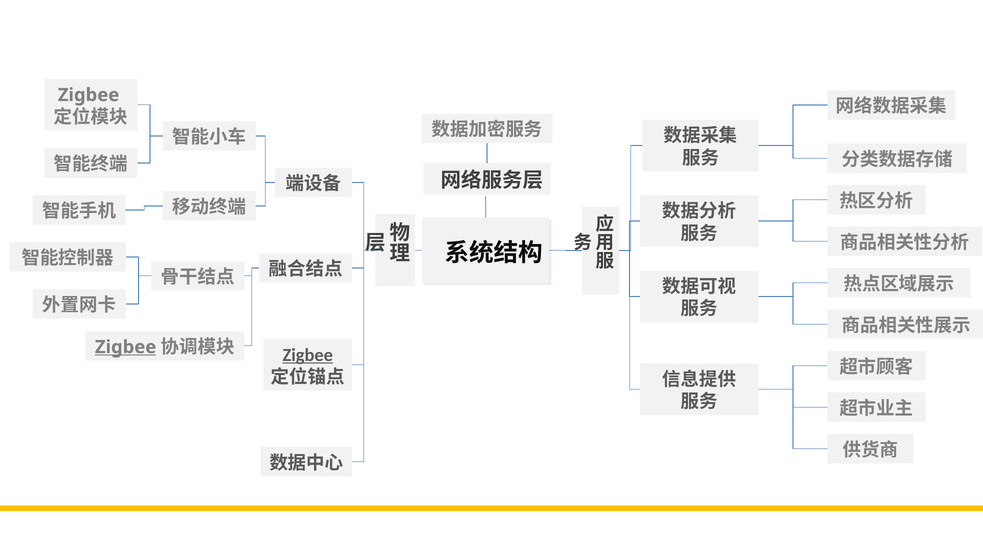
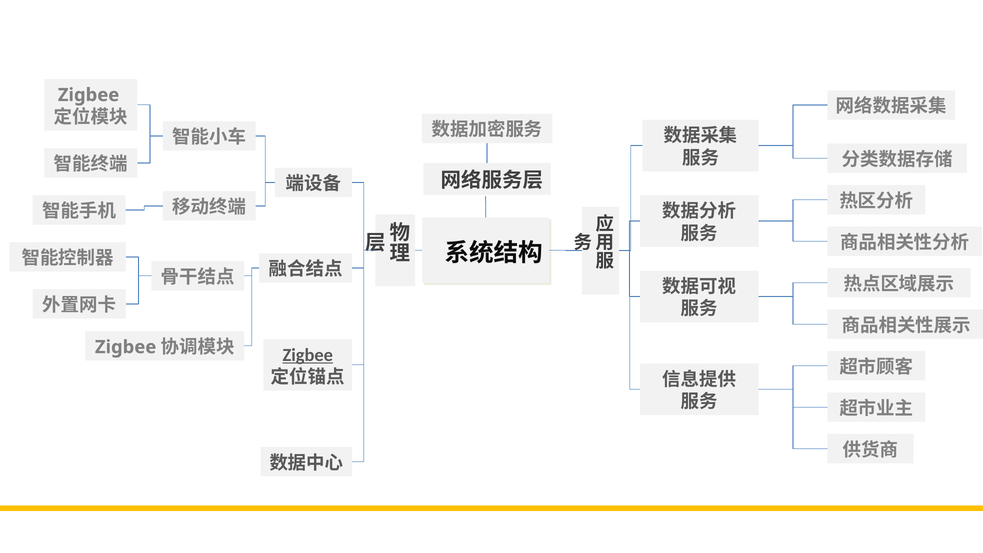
Zigbee underline: present -> none (126, 347)
